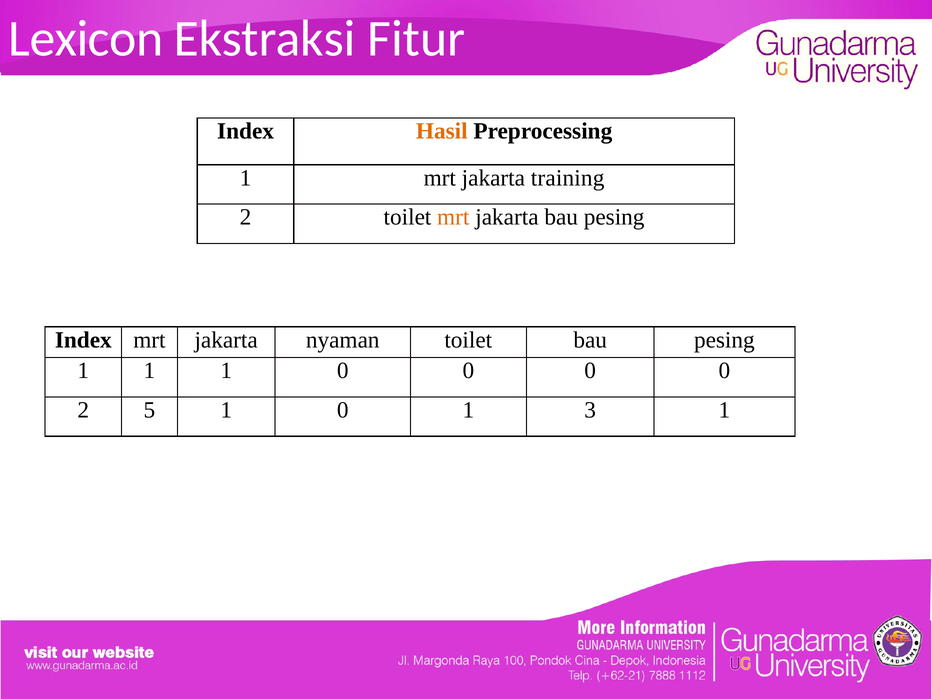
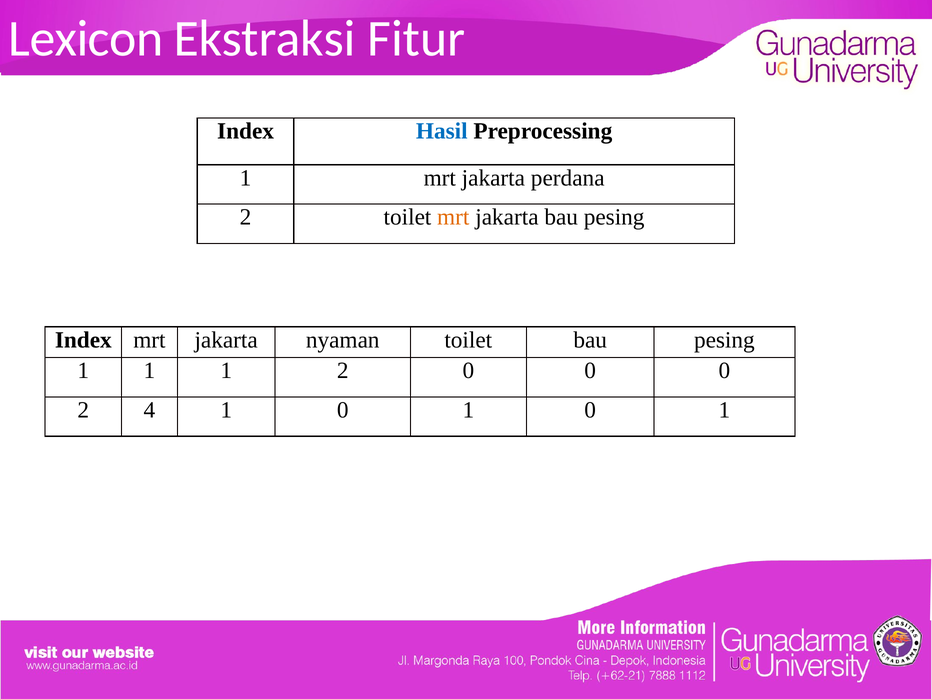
Hasil colour: orange -> blue (442, 131)
training: training -> perdana (568, 178)
1 1 0: 0 -> 2 (343, 371)
5: 5 -> 4 (149, 410)
0 1 3: 3 -> 0 (590, 410)
